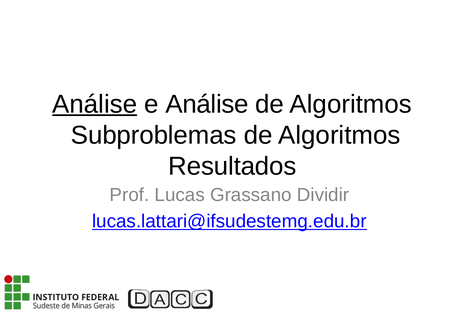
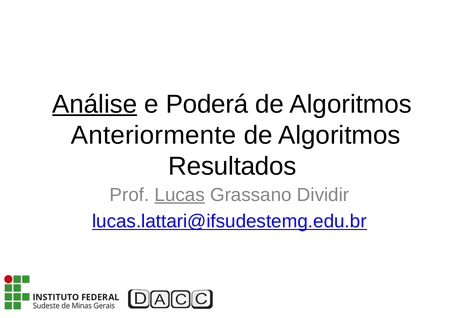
e Análise: Análise -> Poderá (207, 104)
Subproblemas: Subproblemas -> Anteriormente (154, 135)
Lucas underline: none -> present (180, 195)
